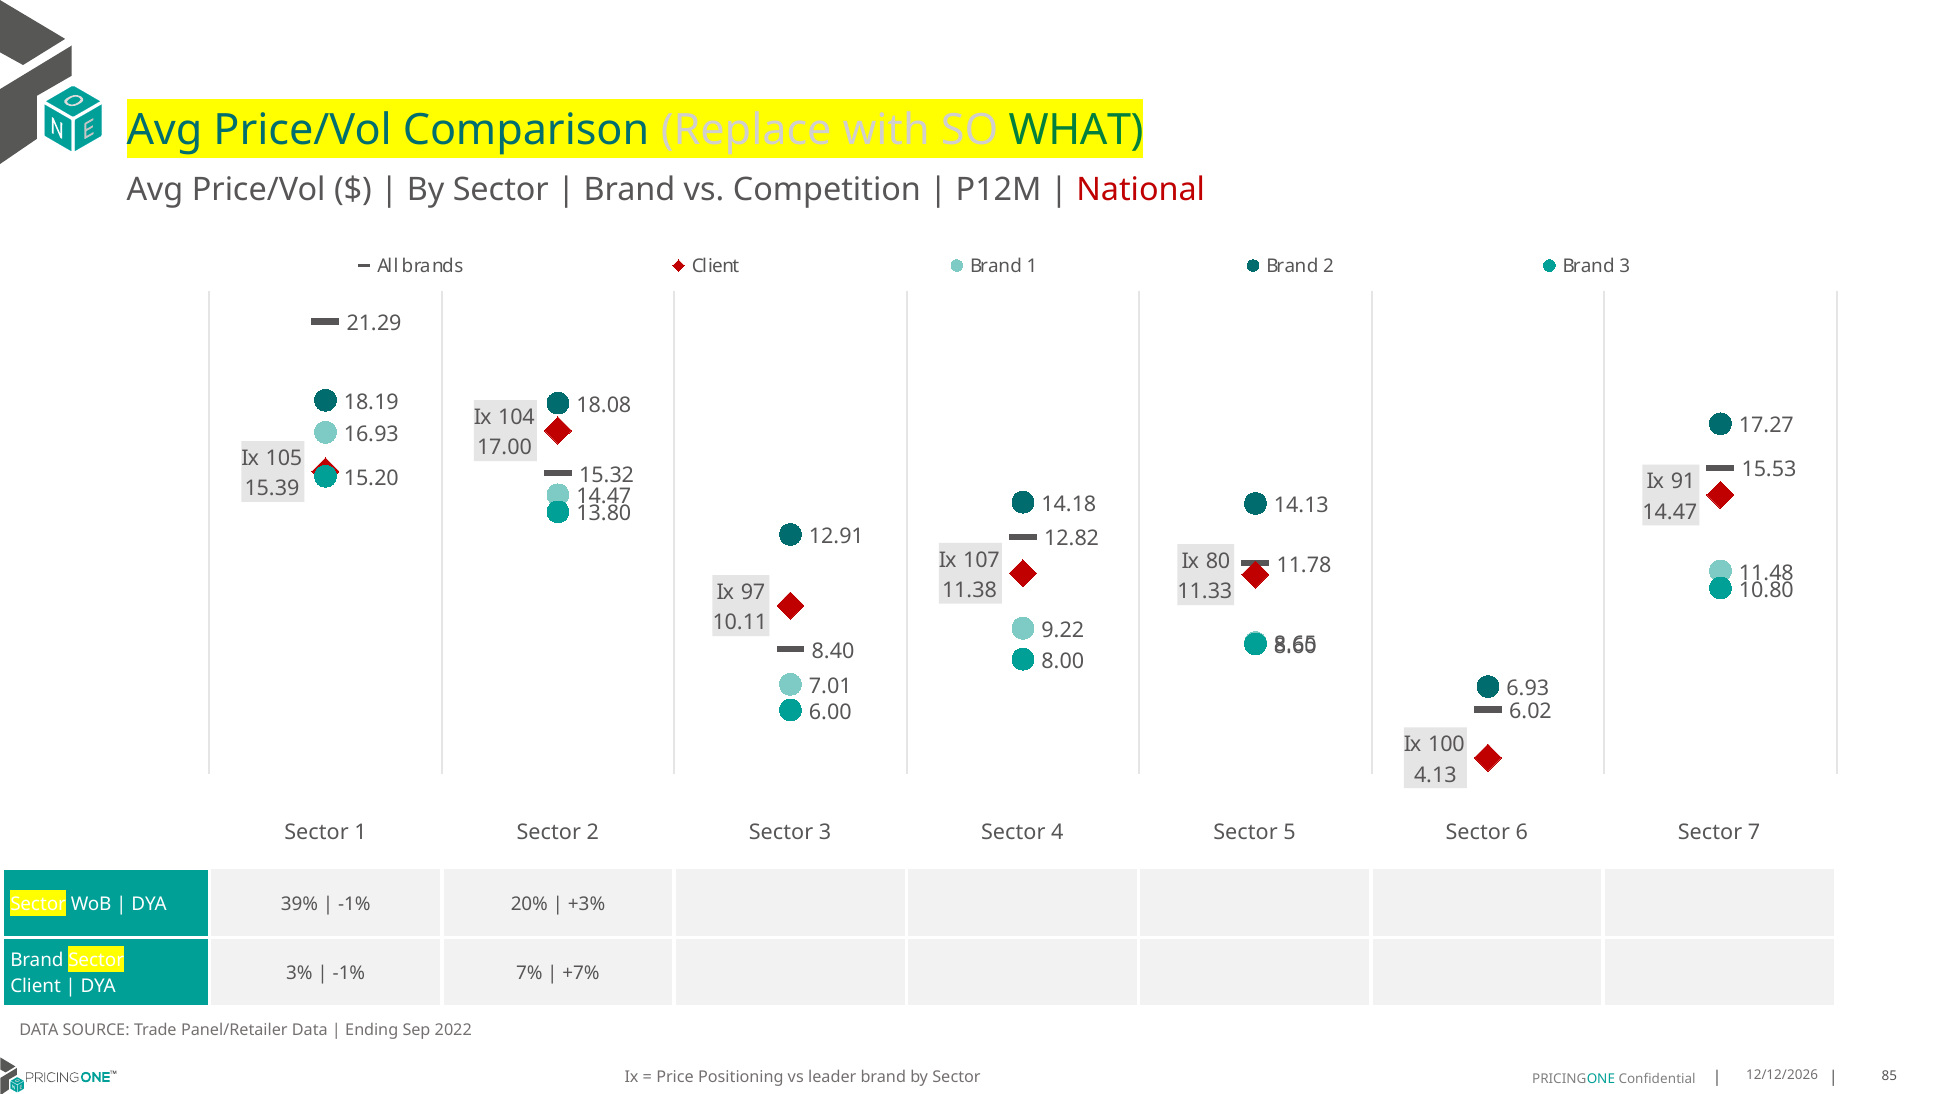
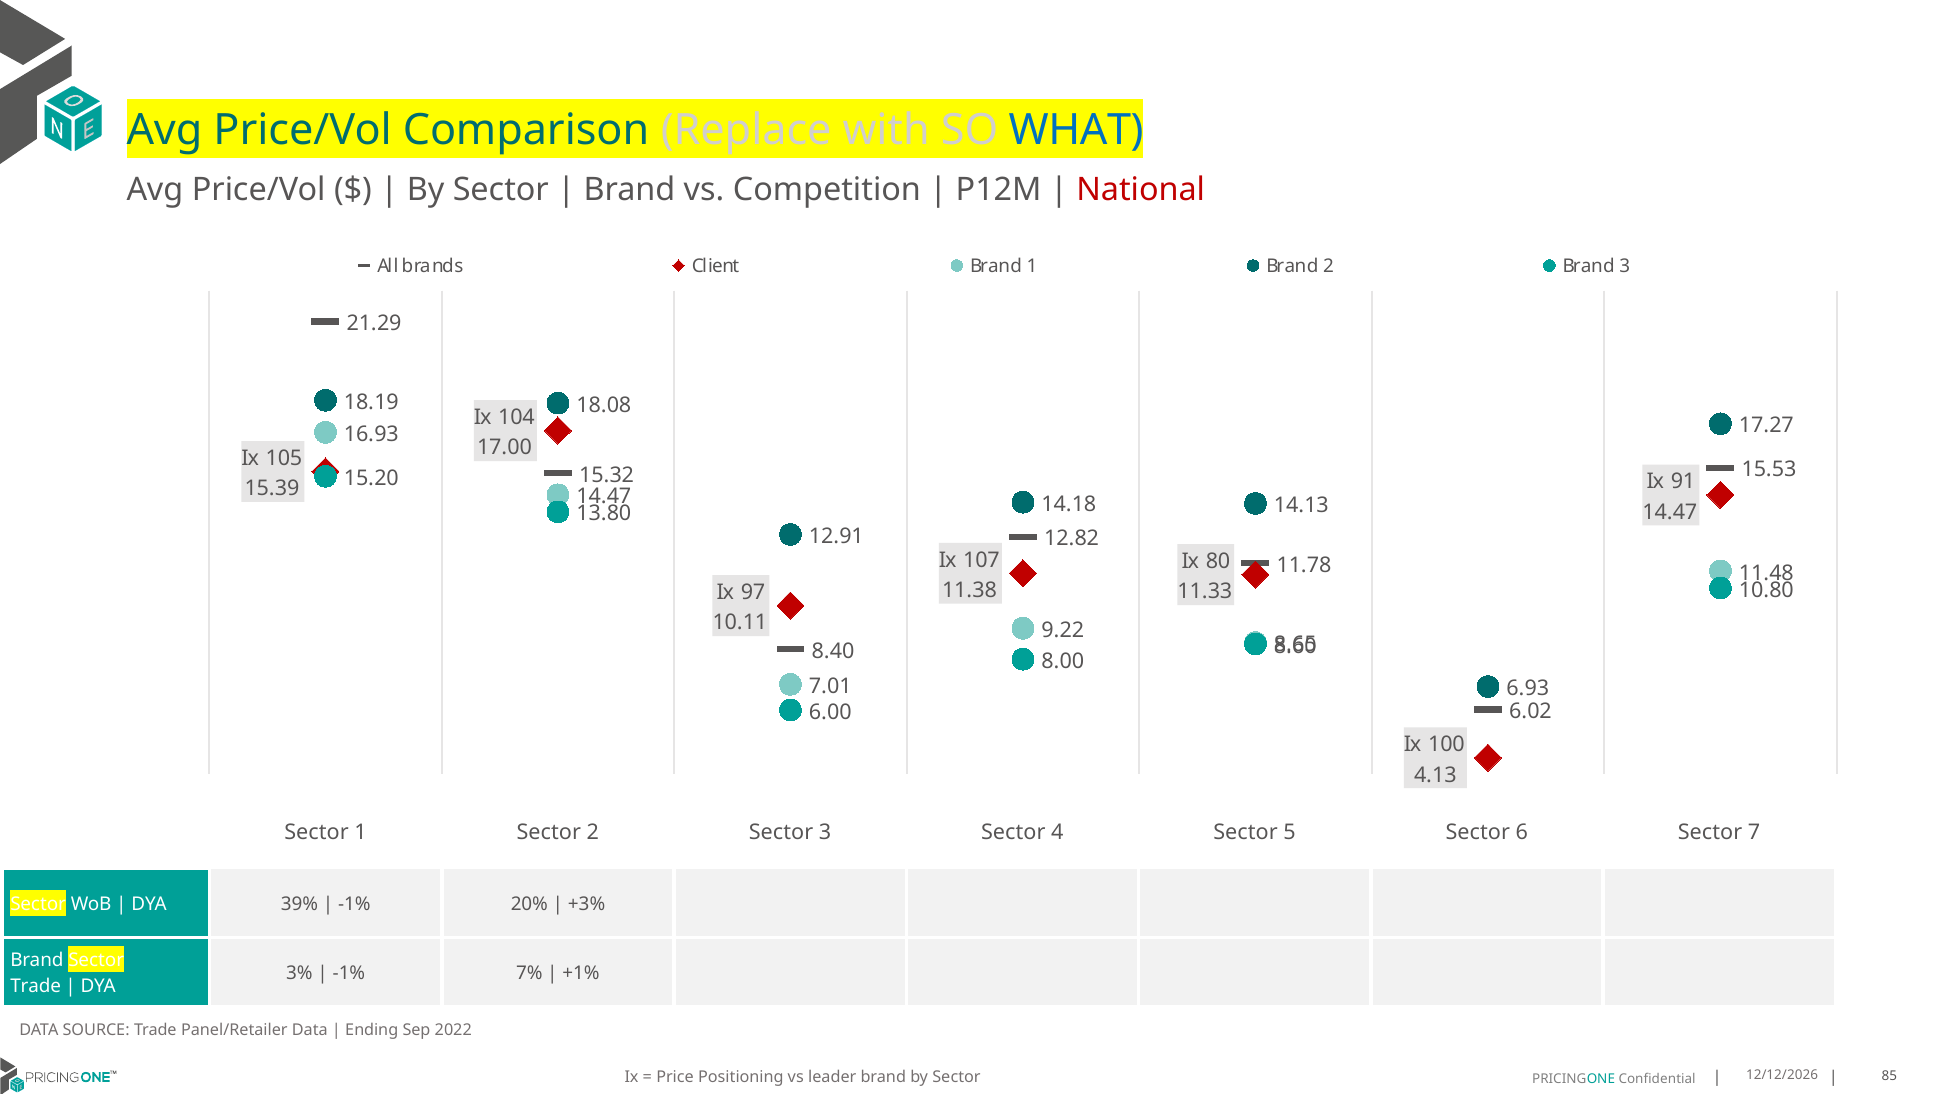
WHAT colour: green -> blue (1076, 131)
+7%: +7% -> +1% (581, 973)
Client: Client -> Trade (36, 986)
